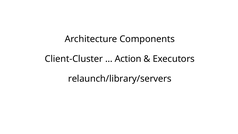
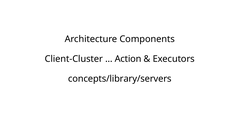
relaunch/library/servers: relaunch/library/servers -> concepts/library/servers (120, 79)
